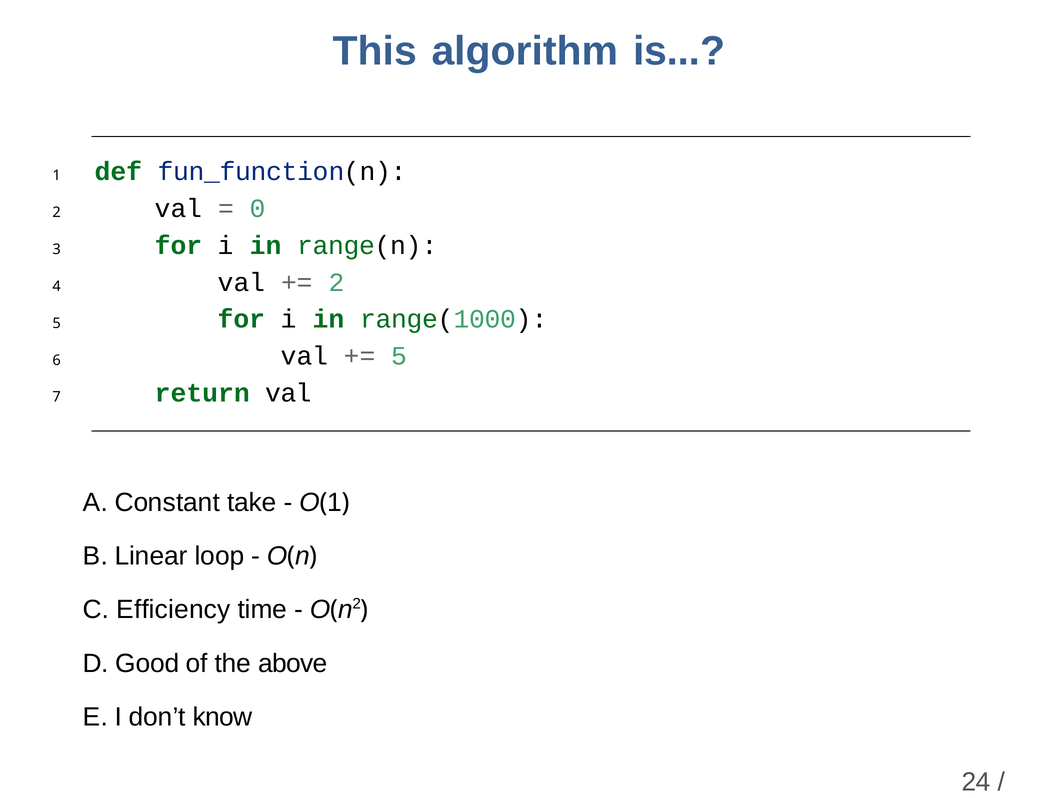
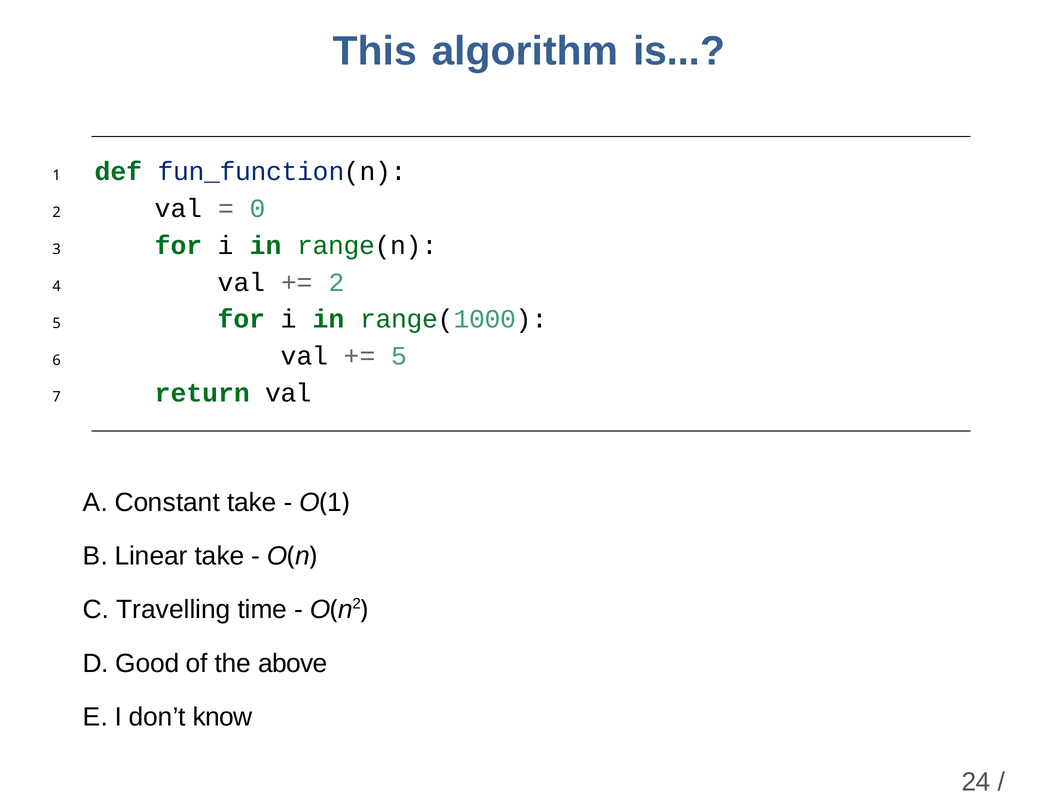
Linear loop: loop -> take (220, 556)
Efficiency: Efficiency -> Travelling (173, 610)
